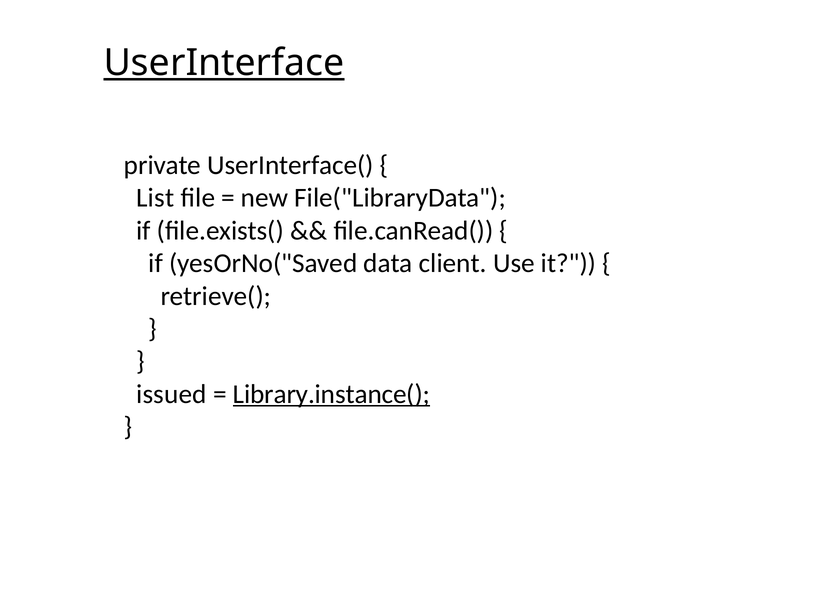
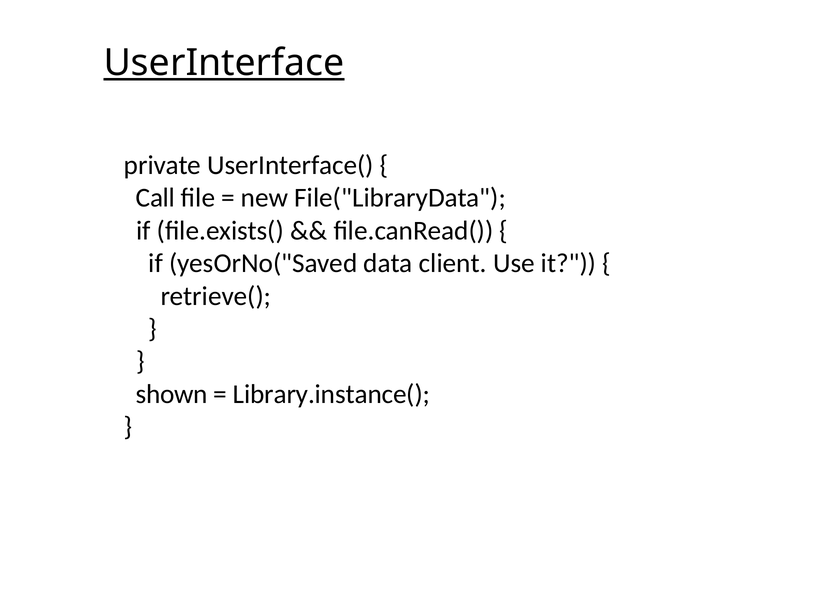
List: List -> Call (156, 198)
issued: issued -> shown (172, 394)
Library.instance( underline: present -> none (331, 394)
